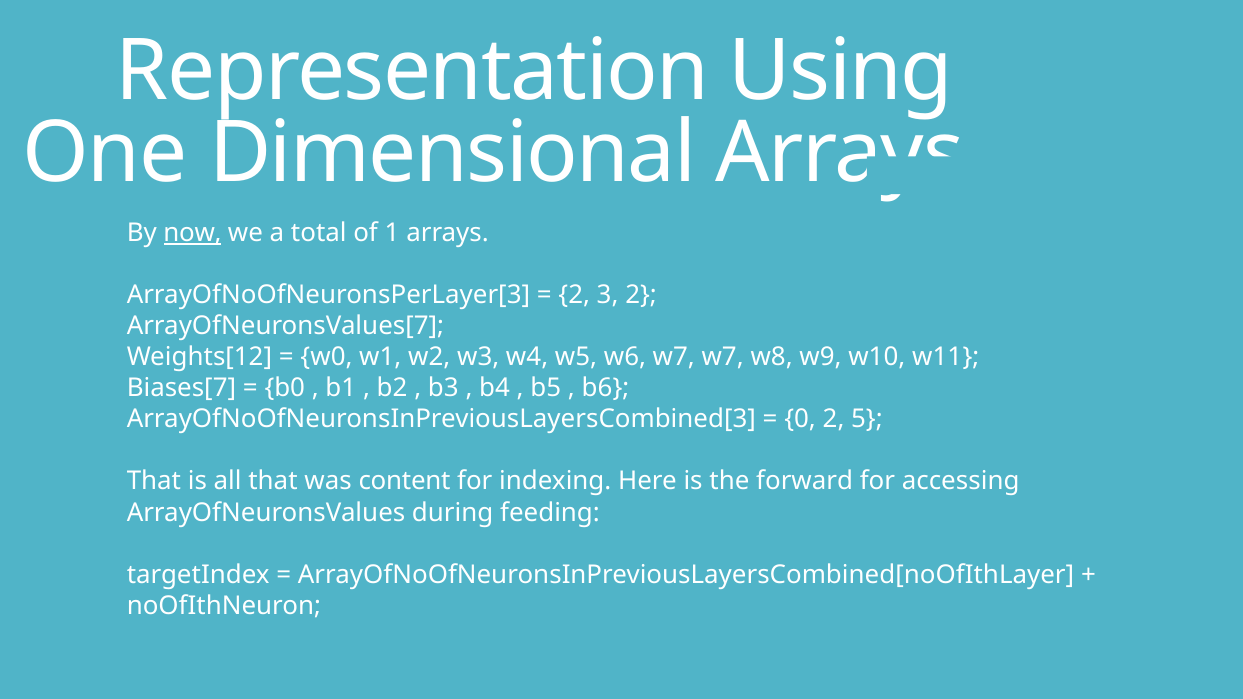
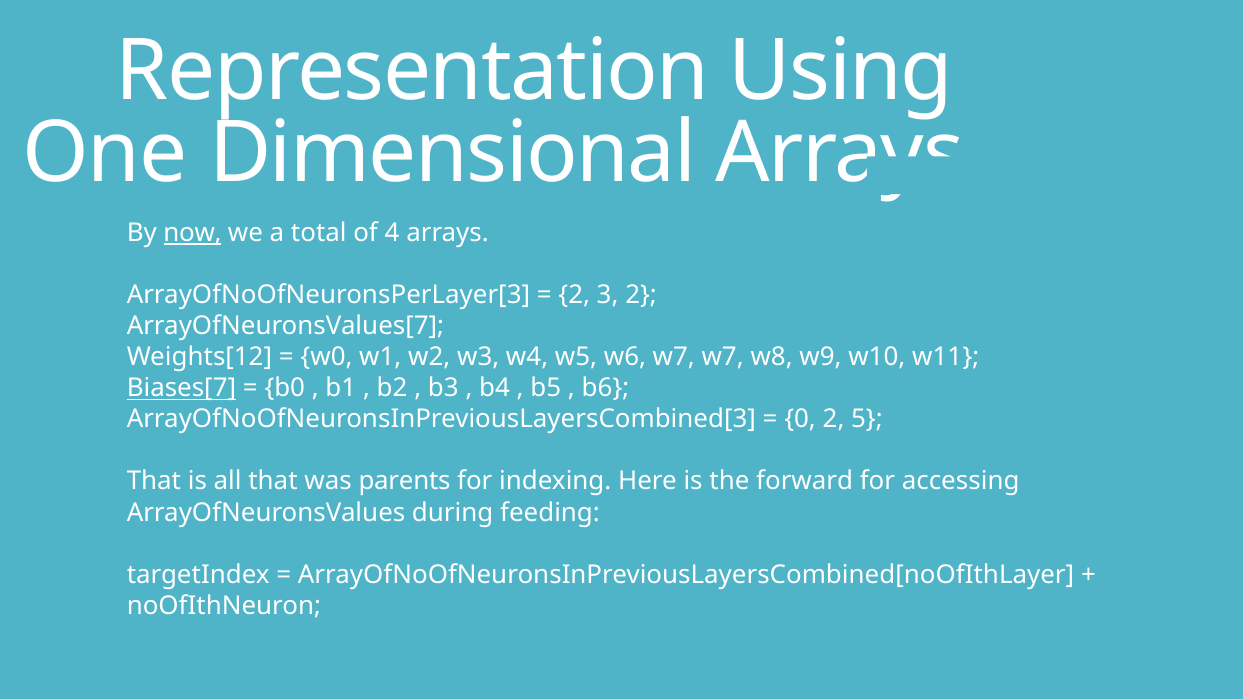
1: 1 -> 4 (392, 233)
Biases[7 underline: none -> present (181, 388)
content: content -> parents (405, 481)
